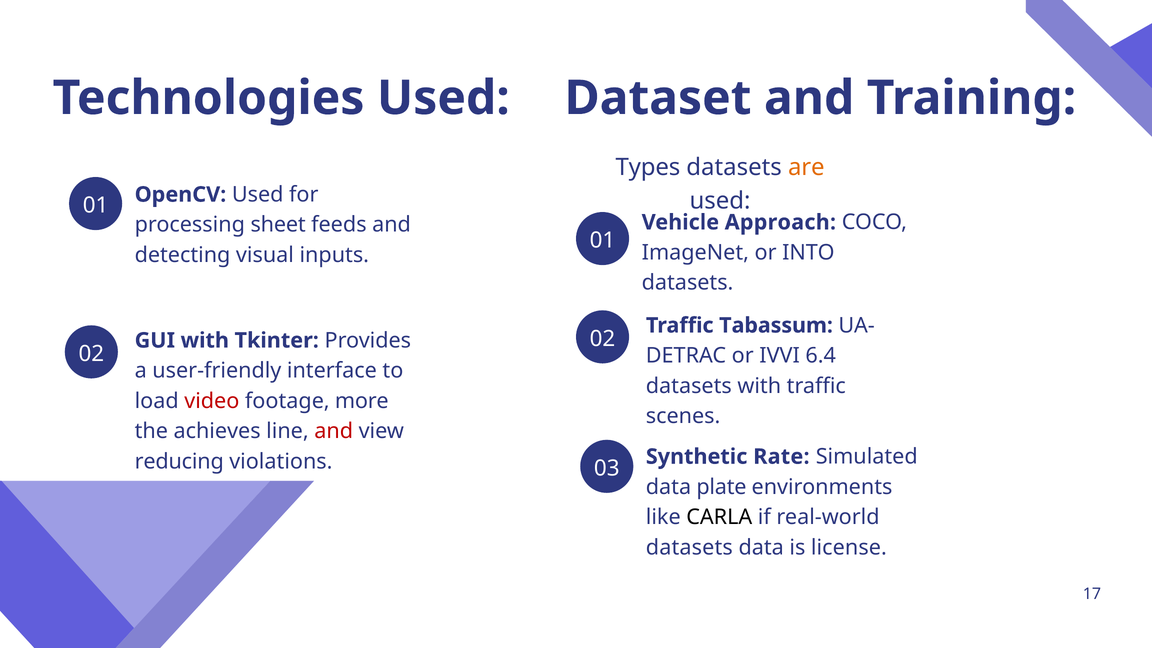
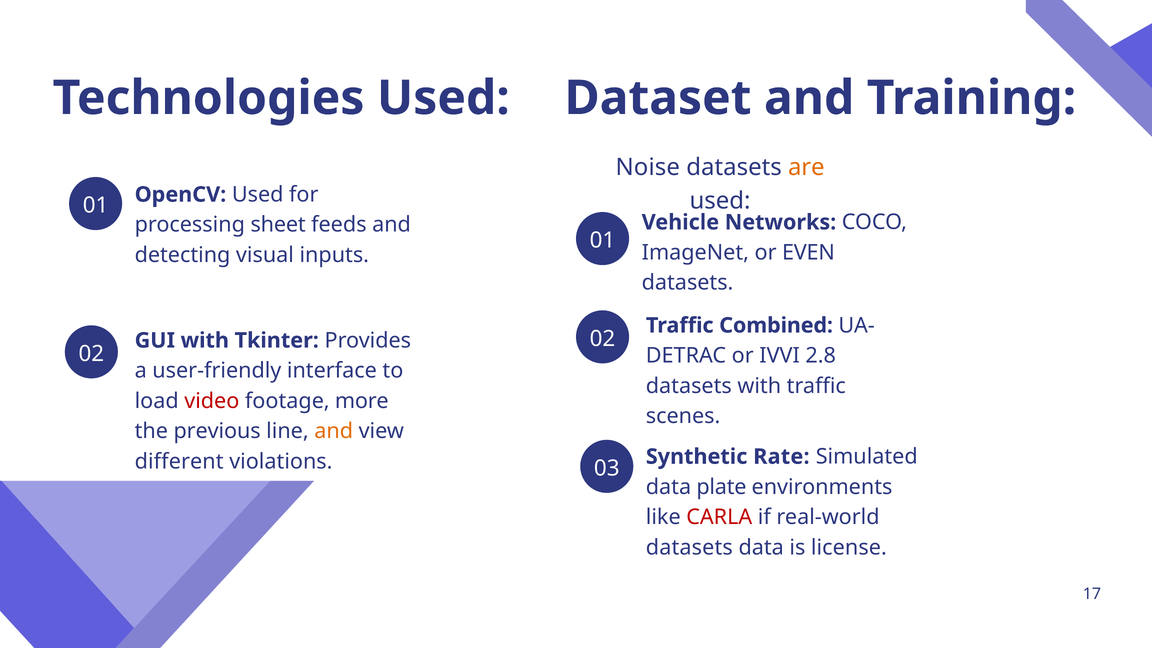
Types: Types -> Noise (648, 167)
Approach: Approach -> Networks (780, 222)
INTO: INTO -> EVEN (808, 253)
Tabassum: Tabassum -> Combined (776, 325)
6.4: 6.4 -> 2.8 (821, 356)
achieves: achieves -> previous (217, 431)
and colour: red -> orange (334, 431)
reducing: reducing -> different (179, 461)
CARLA colour: black -> red (719, 517)
